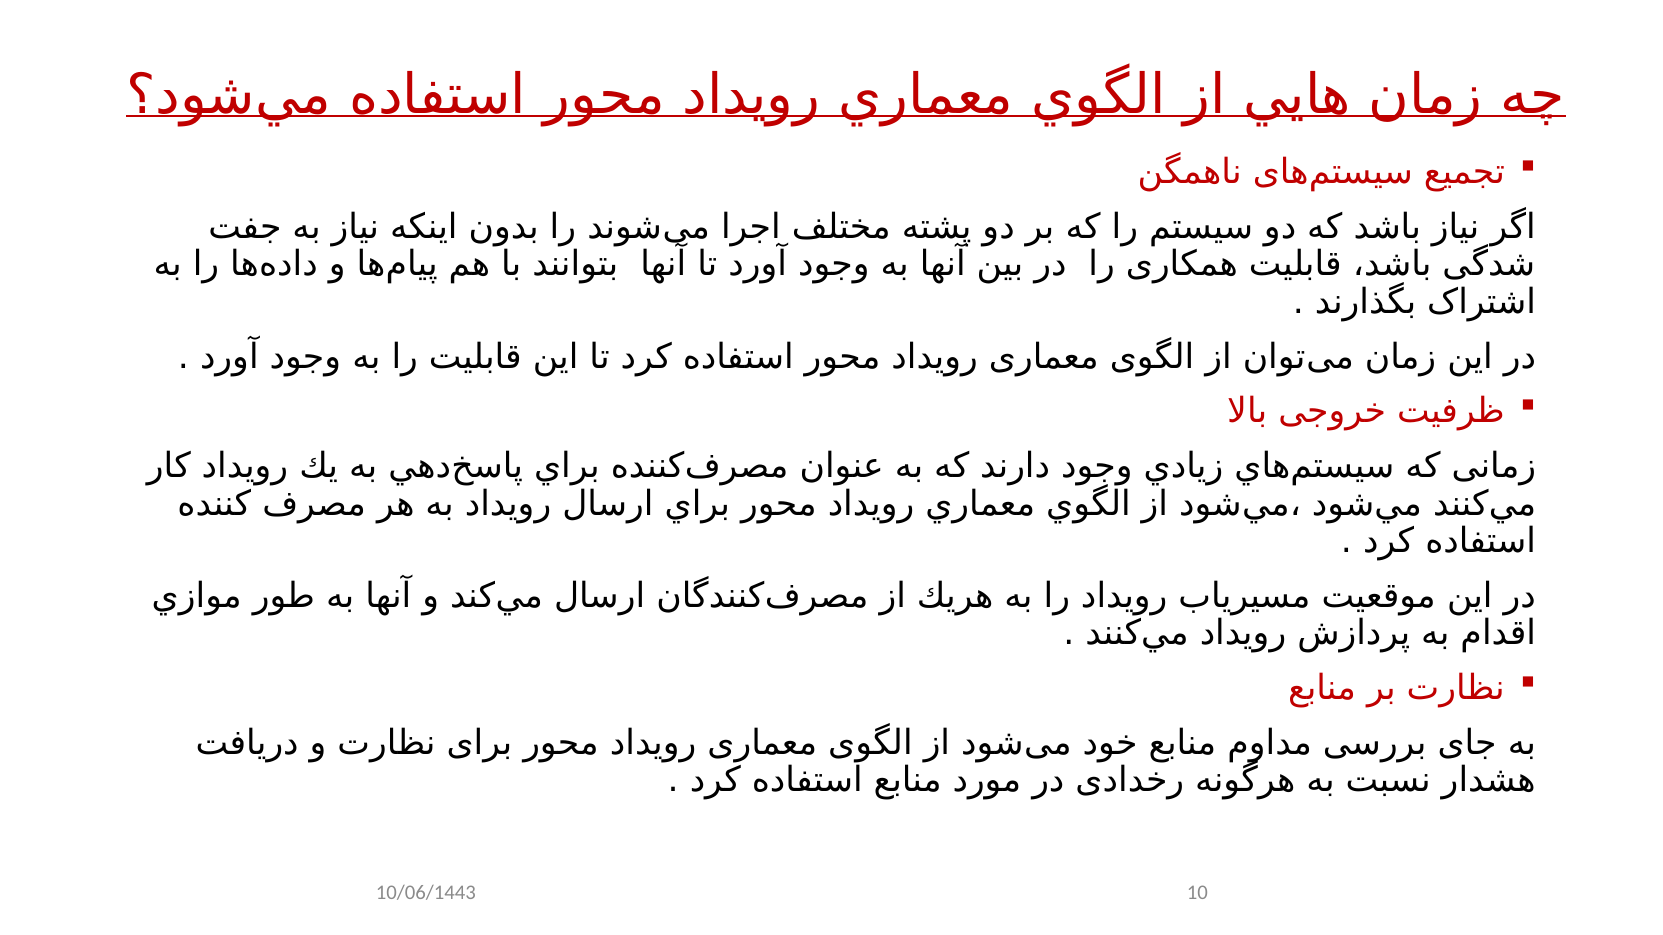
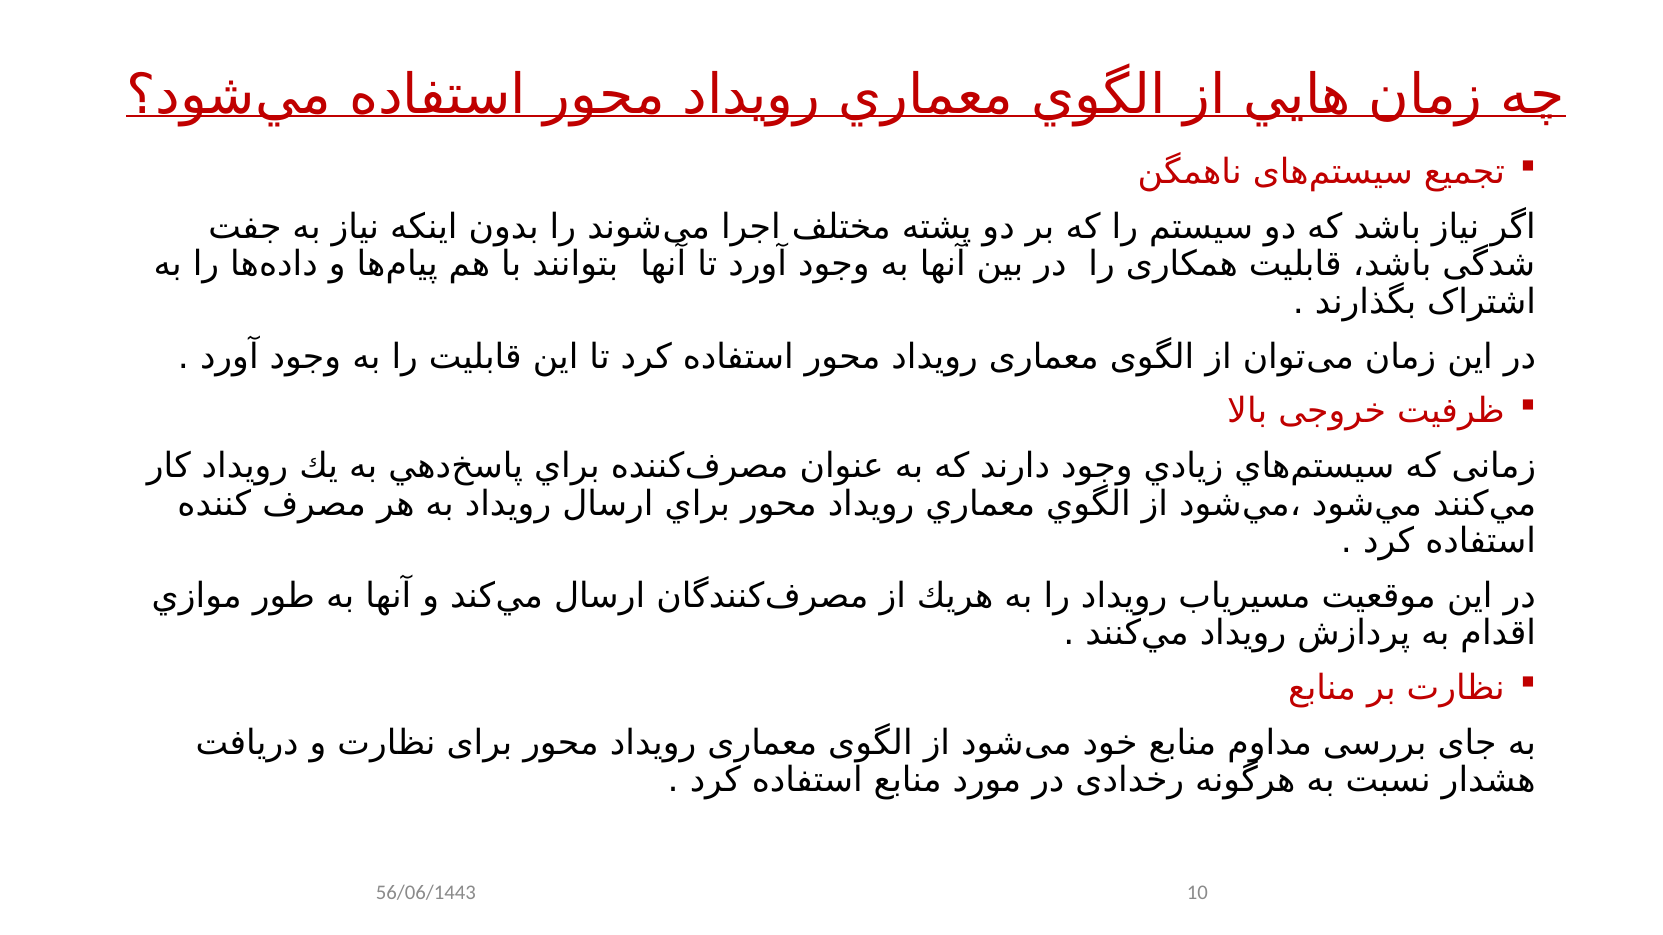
10/06/1443: 10/06/1443 -> 56/06/1443 (426, 893)
